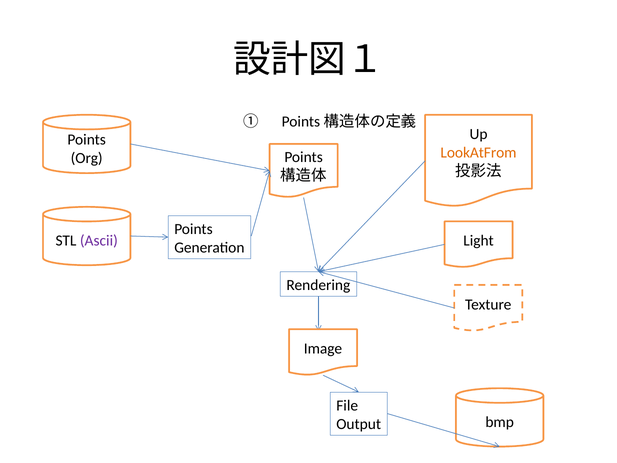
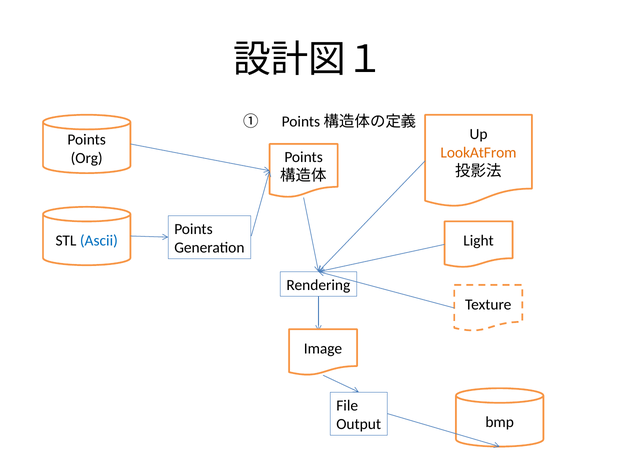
Ascii colour: purple -> blue (99, 241)
